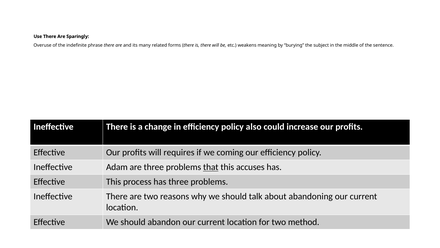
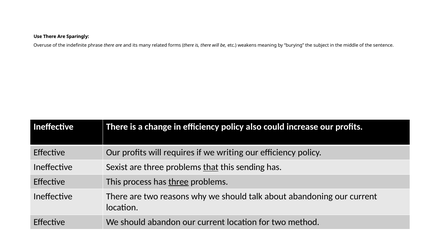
coming: coming -> writing (230, 152)
Adam: Adam -> Sexist (117, 167)
accuses: accuses -> sending (250, 167)
three underline: none -> present (178, 181)
